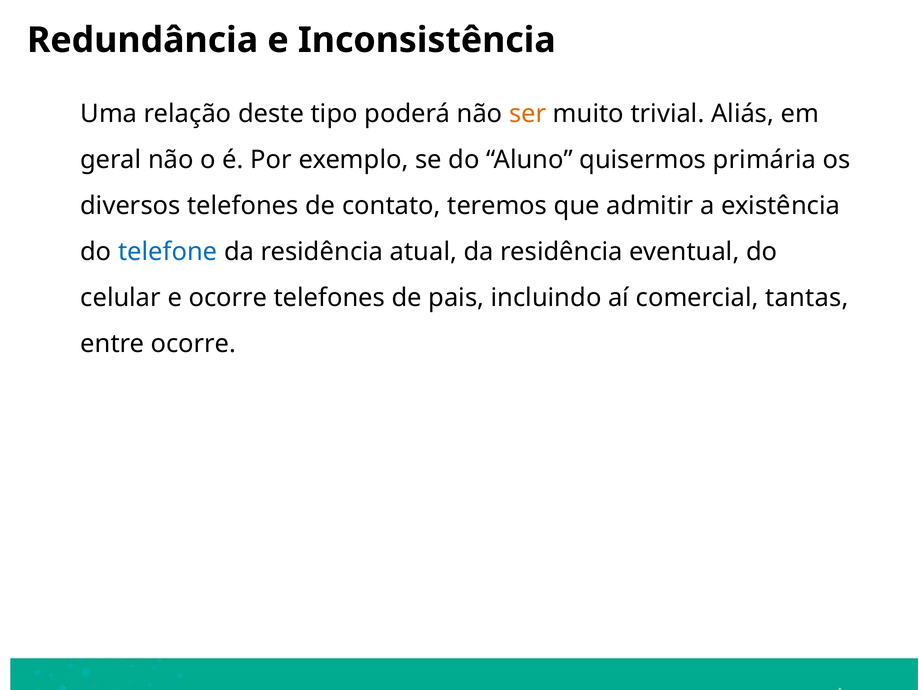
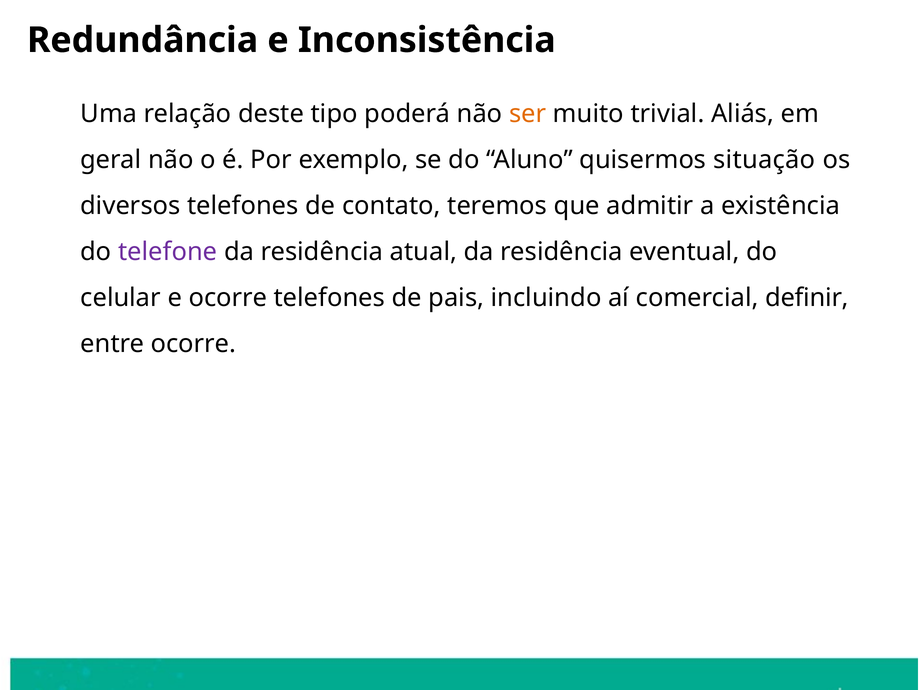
primária: primária -> situação (764, 160)
telefone colour: blue -> purple (168, 252)
tantas: tantas -> definir (807, 298)
